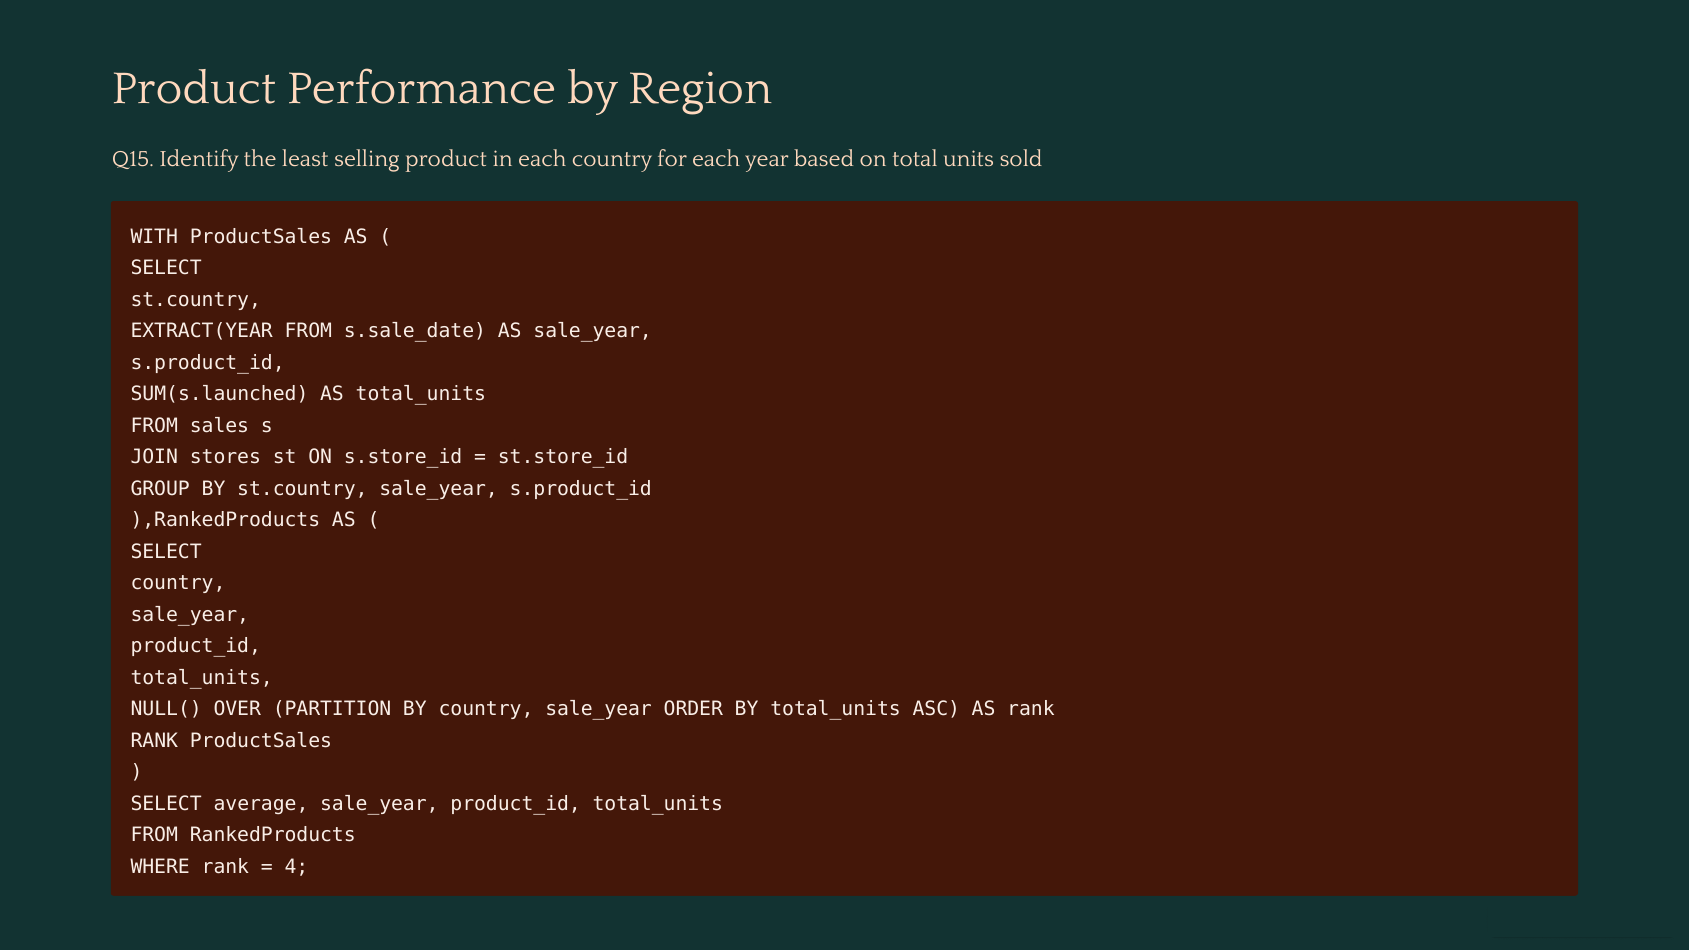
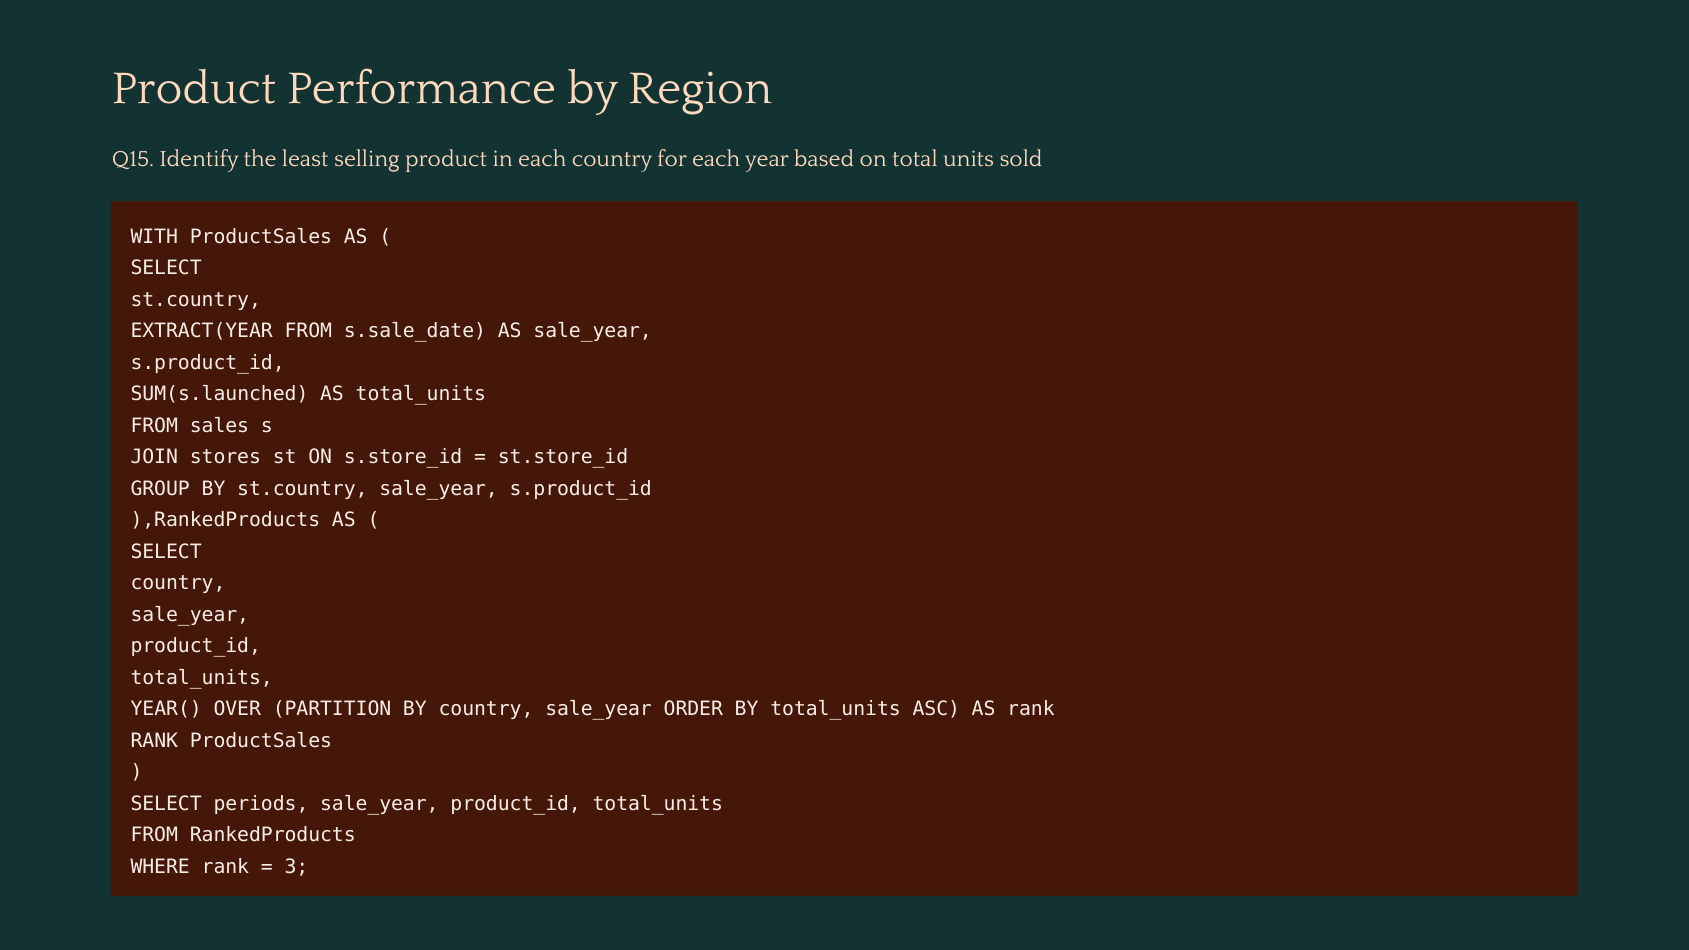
NULL(: NULL( -> YEAR( (166, 709)
average: average -> periods (261, 804)
4: 4 -> 3 (296, 867)
